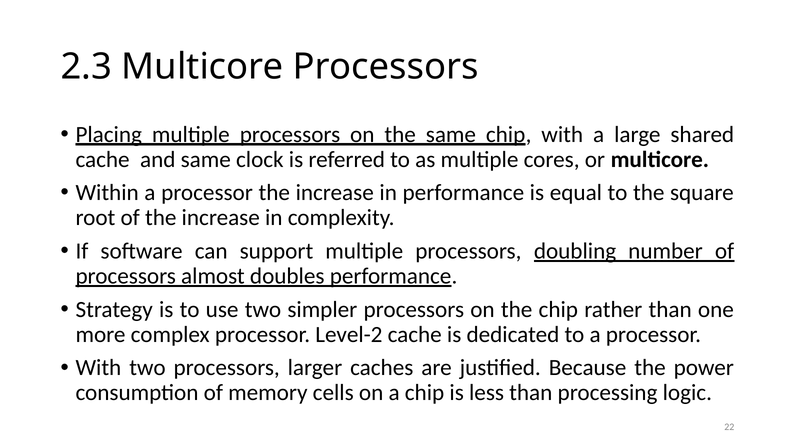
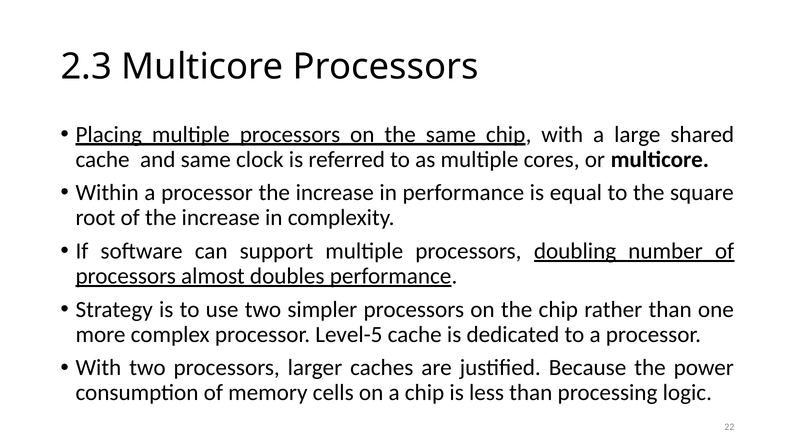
Level-2: Level-2 -> Level-5 (349, 335)
